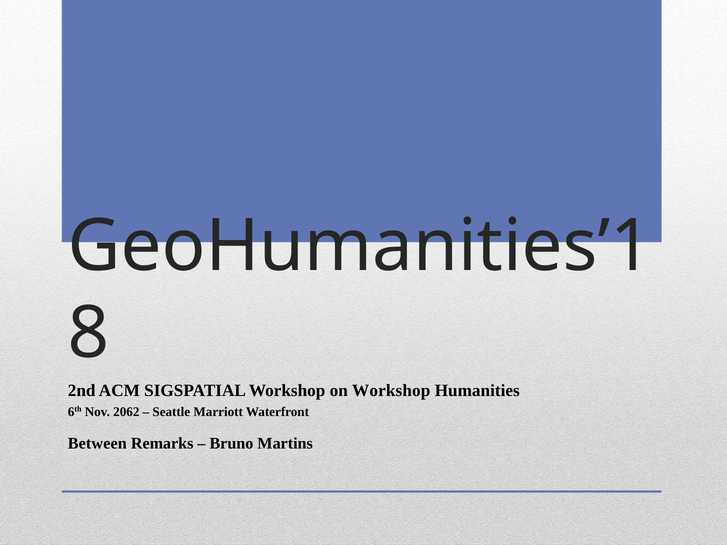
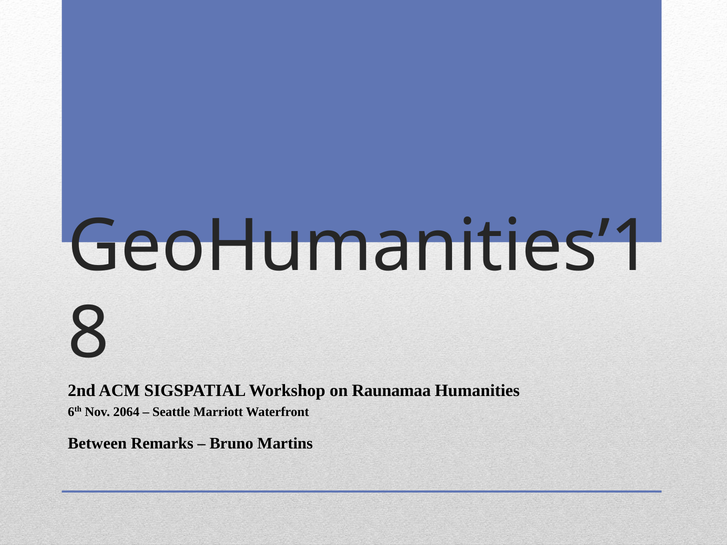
on Workshop: Workshop -> Raunamaa (391, 391)
2062: 2062 -> 2064 (126, 412)
